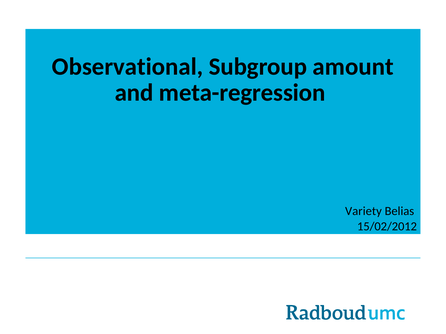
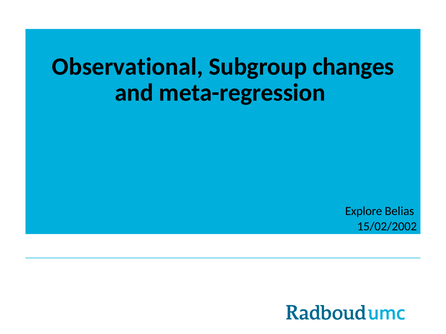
amount: amount -> changes (353, 67)
Variety: Variety -> Explore (364, 211)
15/02/2012: 15/02/2012 -> 15/02/2002 (387, 227)
